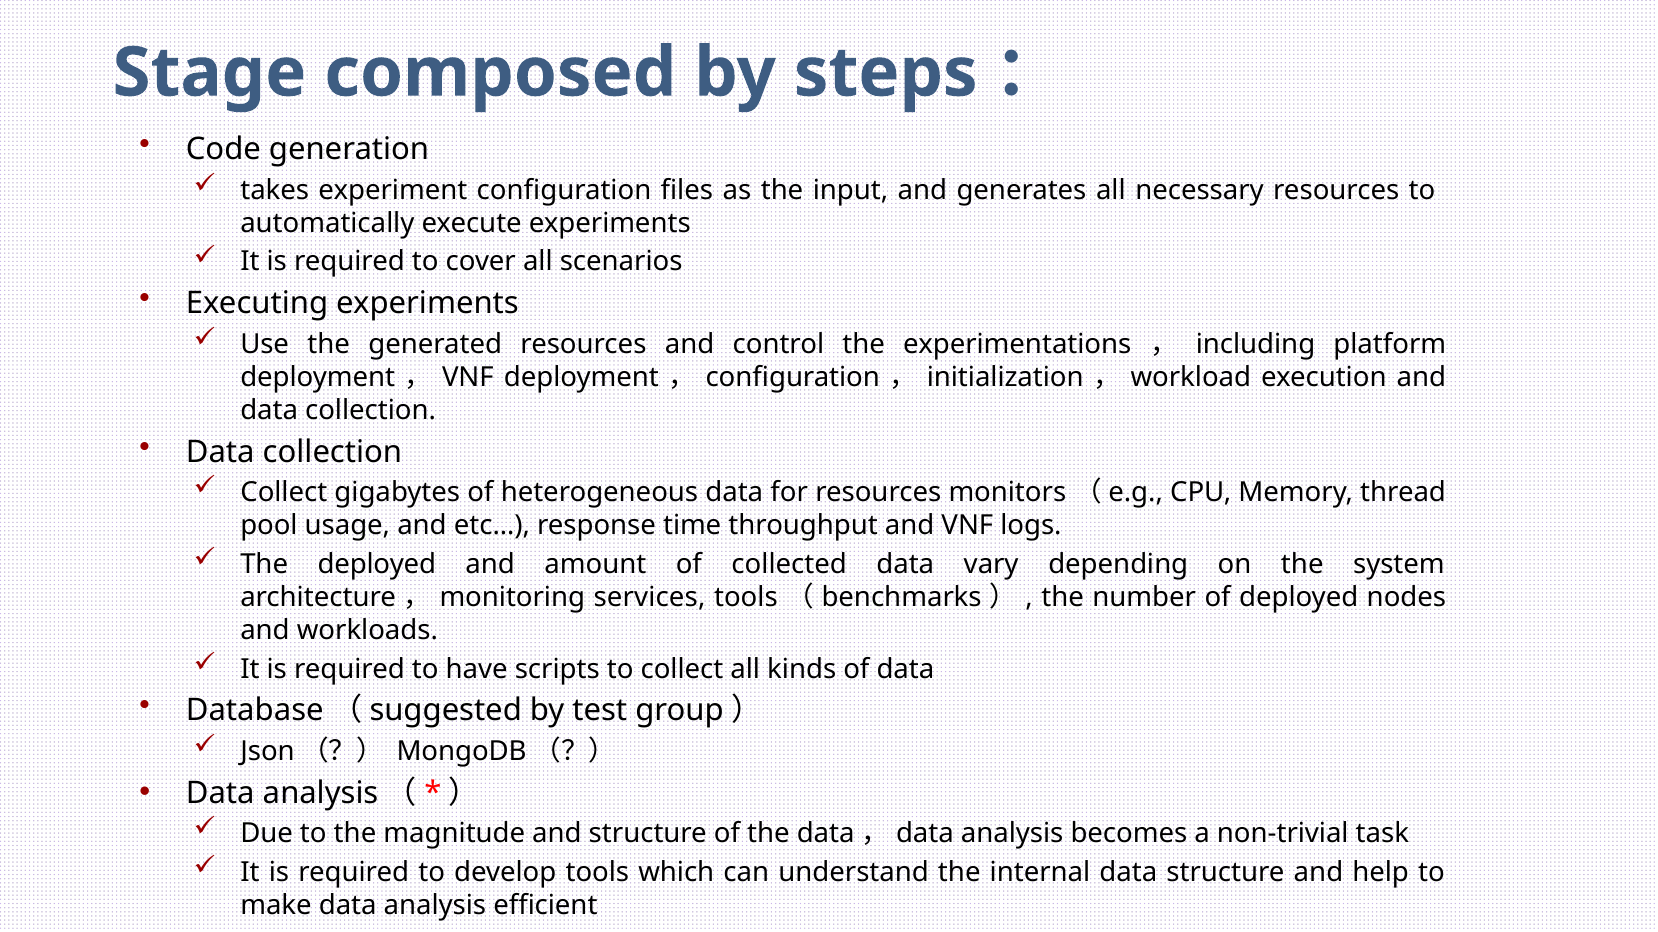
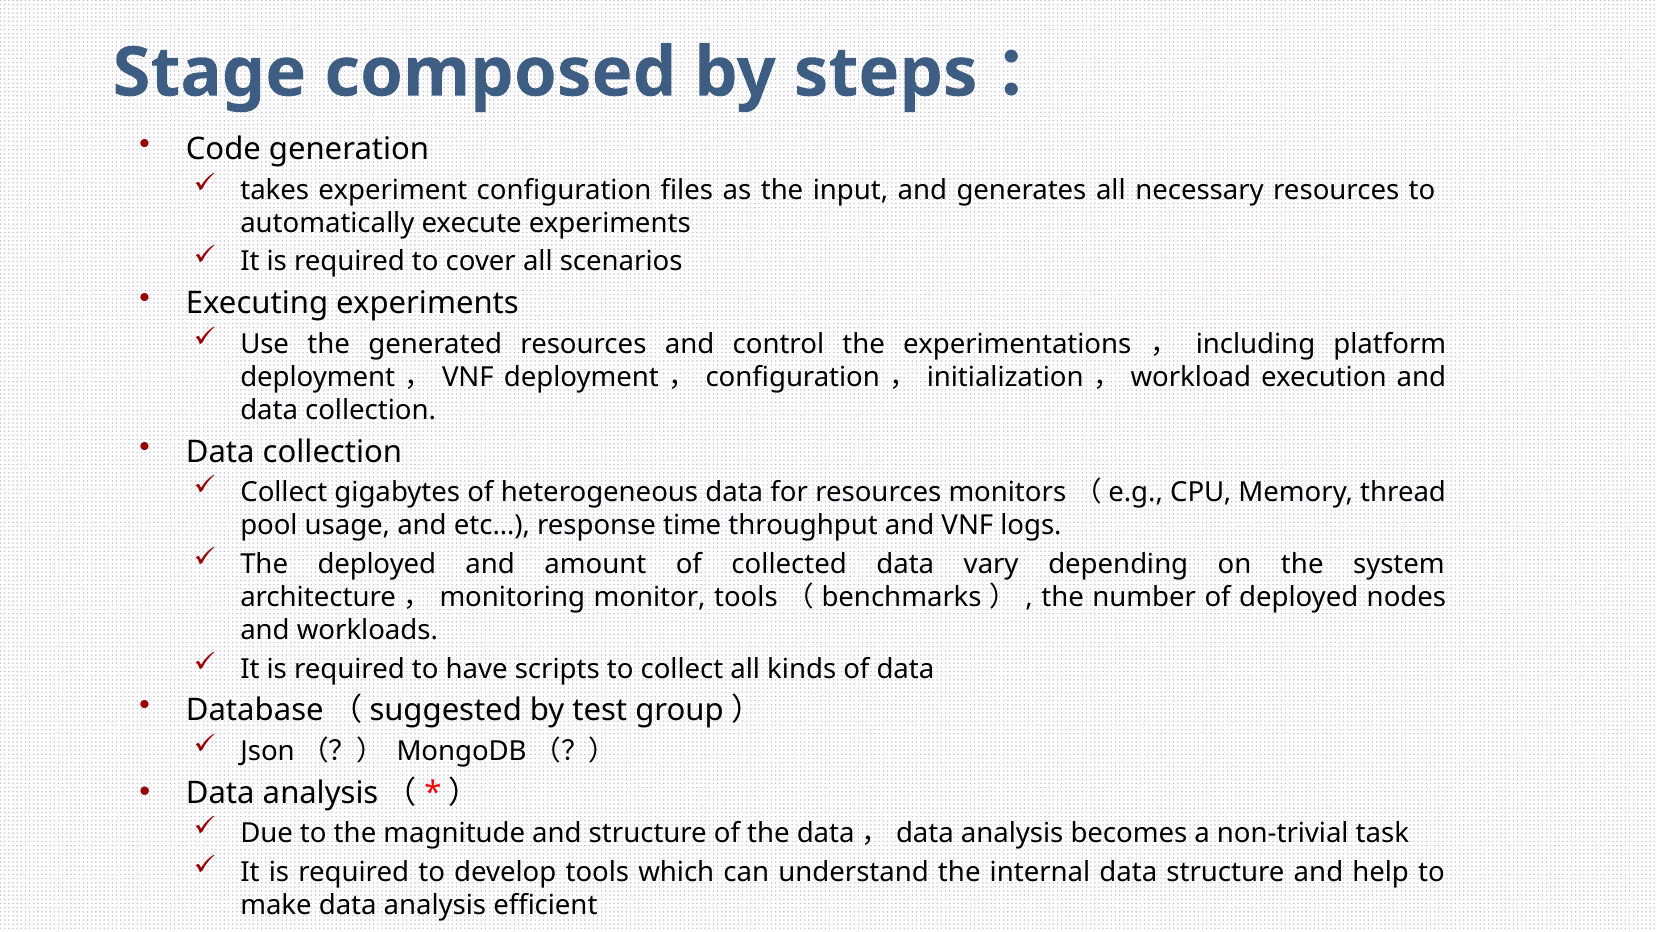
services: services -> monitor (650, 598)
